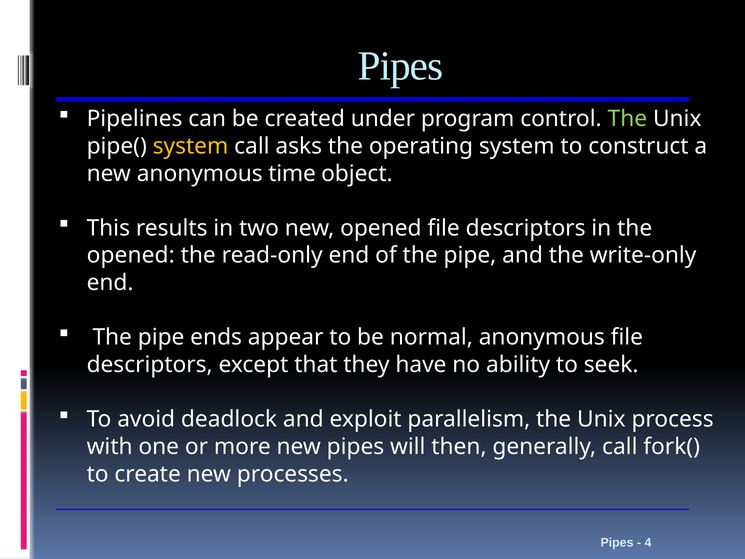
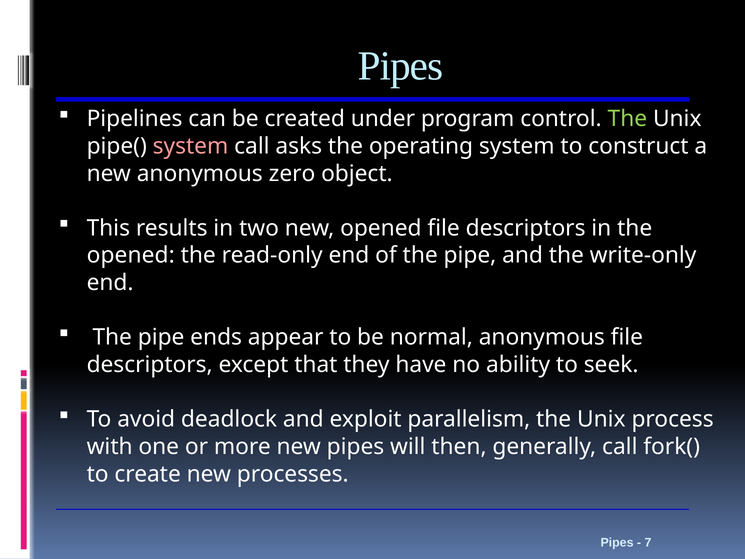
system colour: yellow -> pink (190, 146)
time: time -> zero (292, 173)
4: 4 -> 7 (648, 542)
